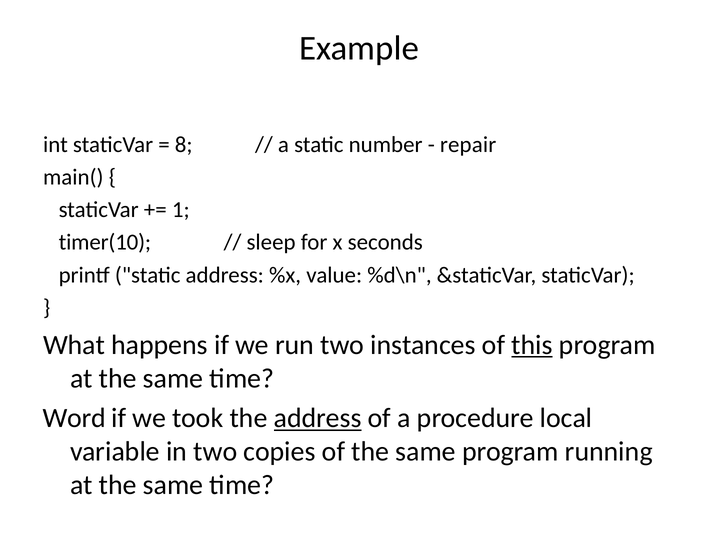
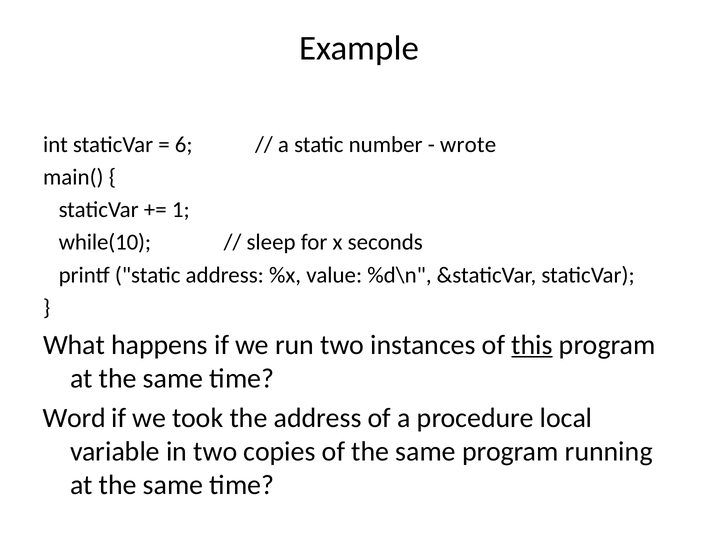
8: 8 -> 6 (184, 145)
repair: repair -> wrote (468, 145)
timer(10: timer(10 -> while(10 (105, 243)
address underline: present -> none (318, 419)
